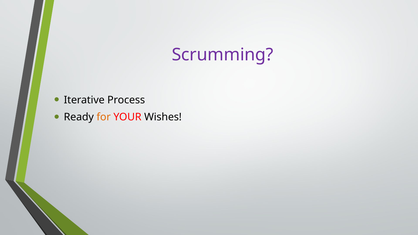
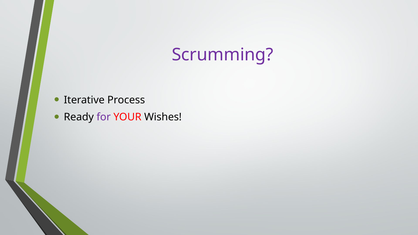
for colour: orange -> purple (104, 117)
